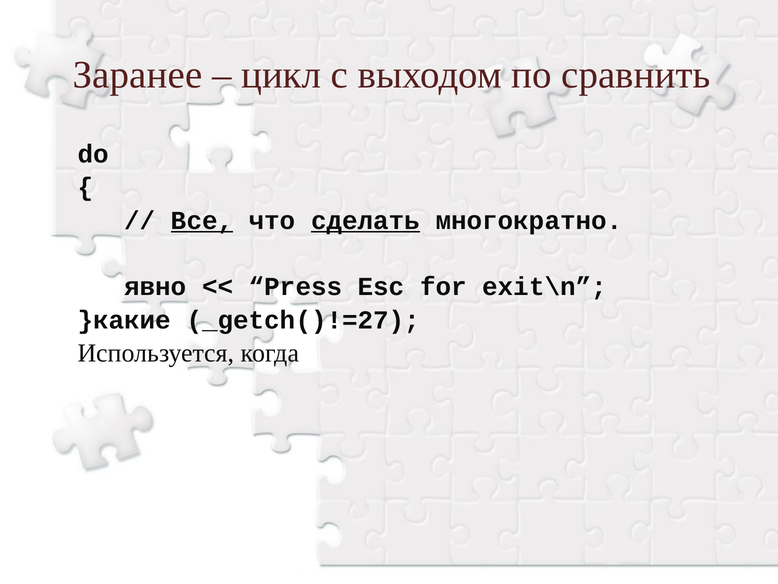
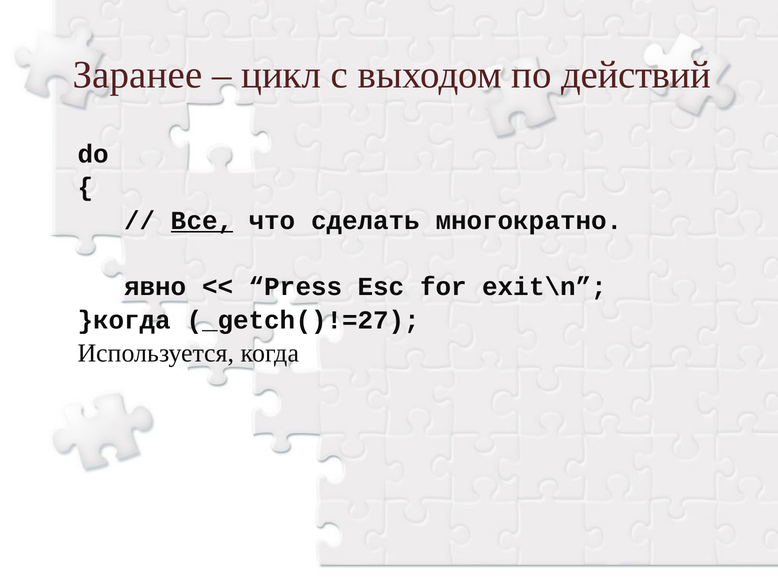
сравнить: сравнить -> действий (636, 75)
сделать underline: present -> none (366, 220)
}какие: }какие -> }когда (124, 320)
